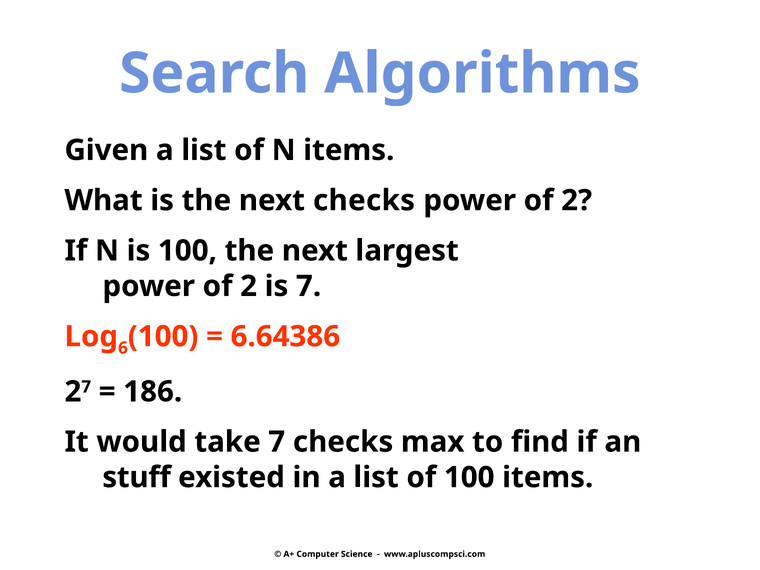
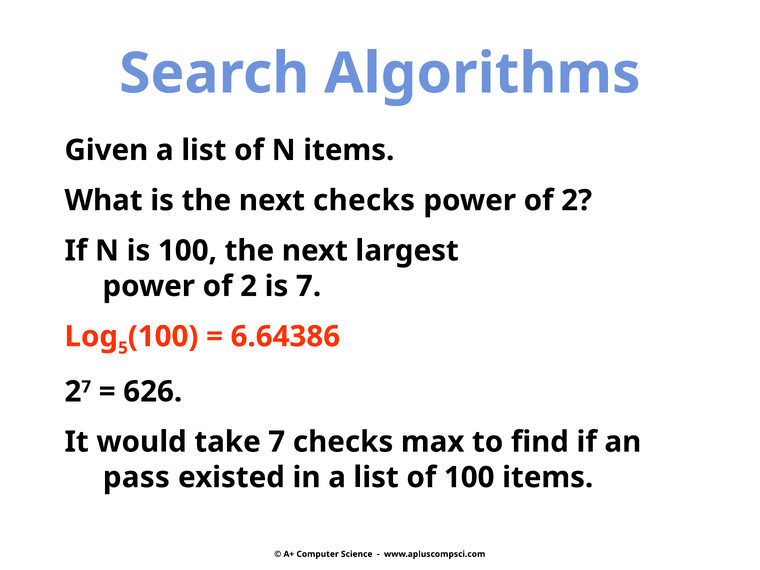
6: 6 -> 5 (123, 348)
186: 186 -> 626 (153, 392)
stuff: stuff -> pass (136, 477)
